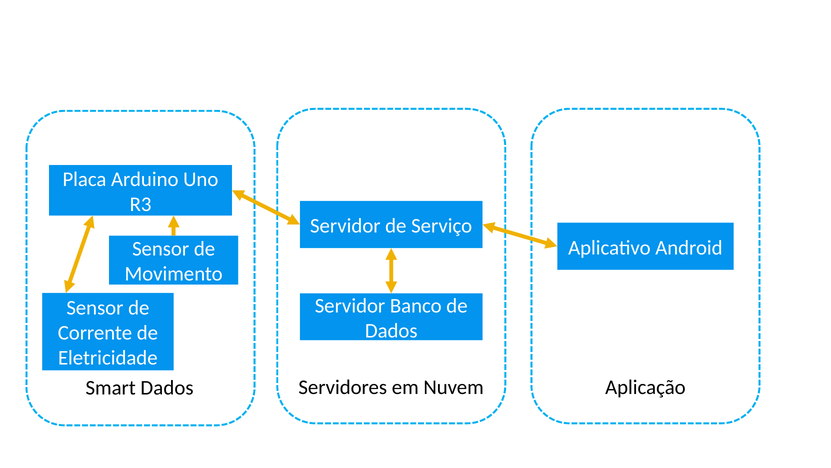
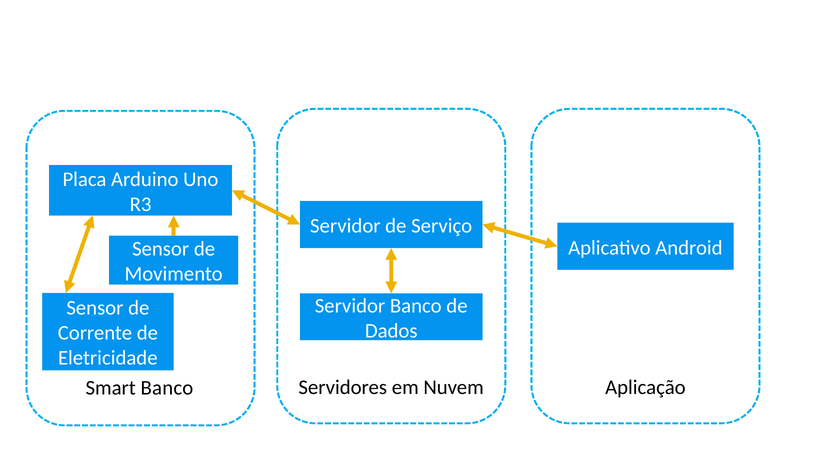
Smart Dados: Dados -> Banco (167, 388)
